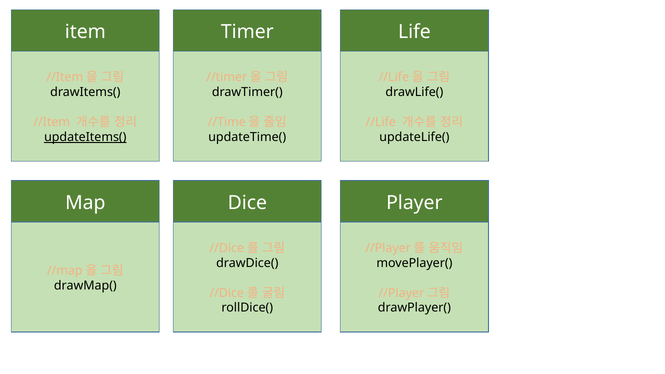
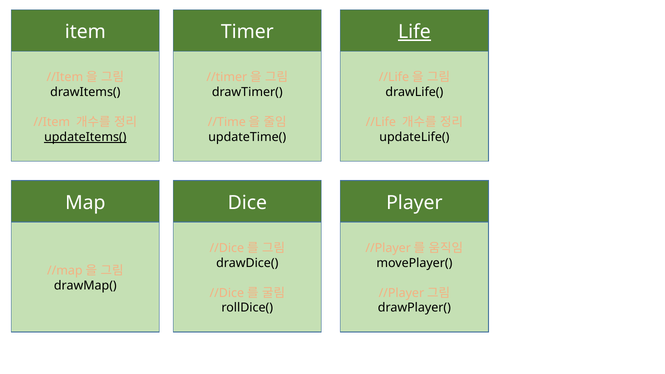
Life underline: none -> present (414, 32)
